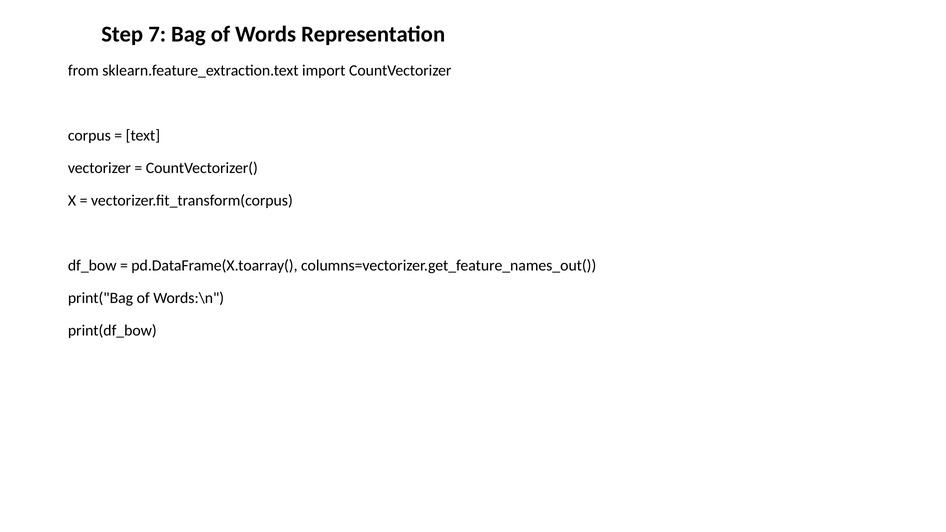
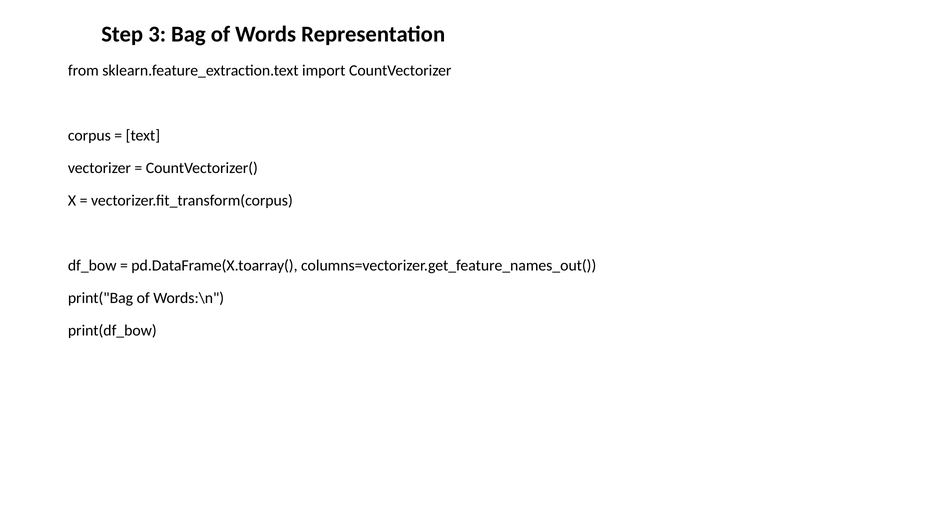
7: 7 -> 3 (157, 34)
